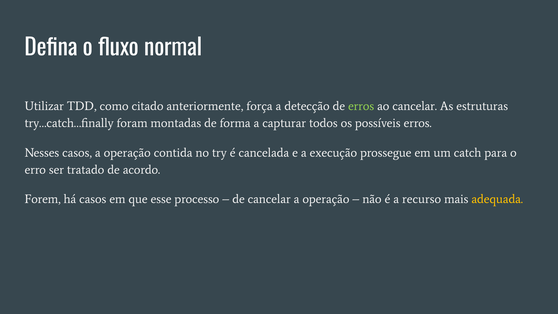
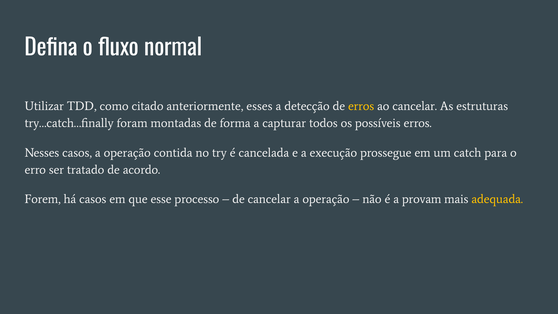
força: força -> esses (259, 106)
erros colour: light green -> yellow (361, 106)
recurso: recurso -> provam (422, 199)
